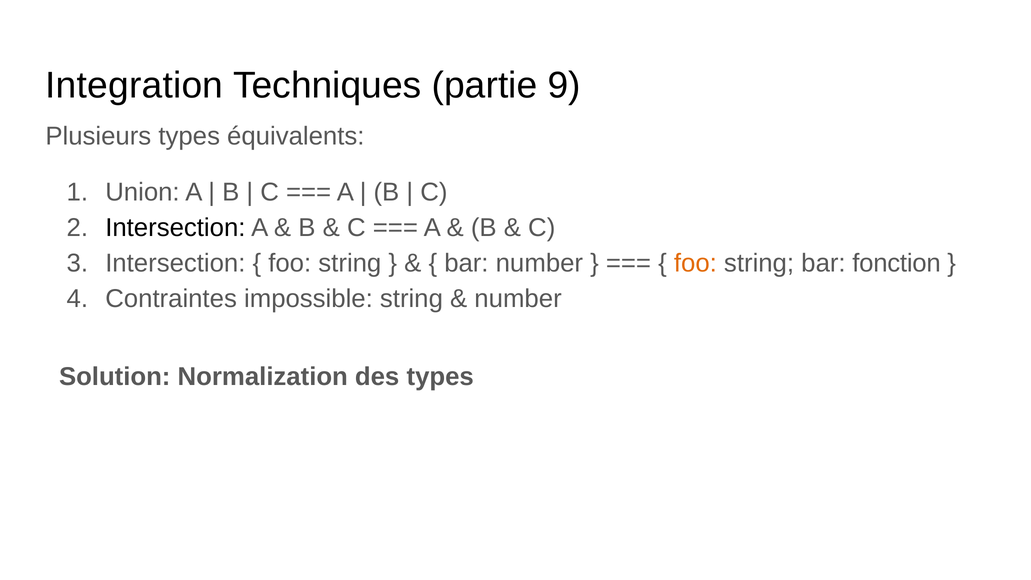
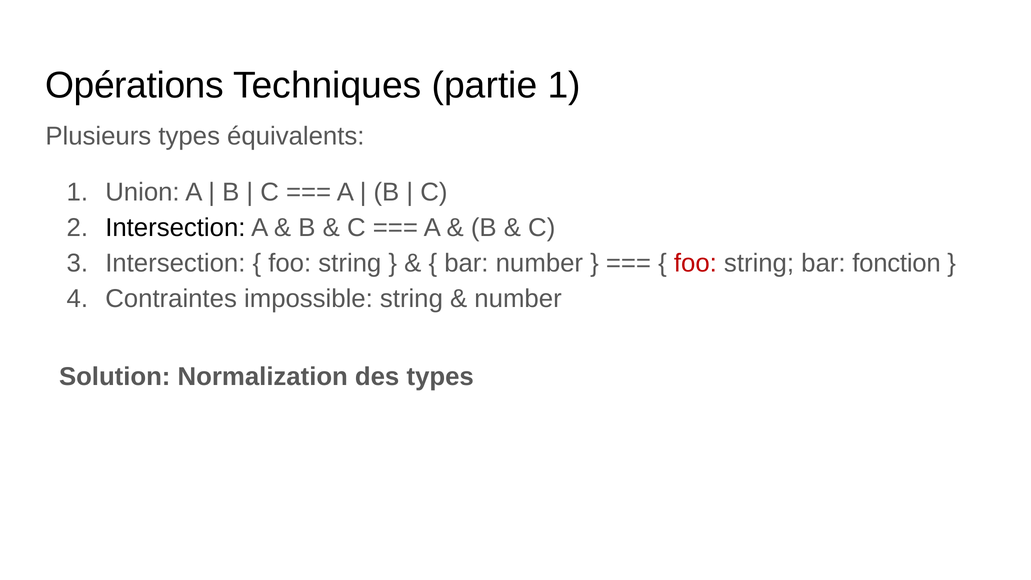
Integration: Integration -> Opérations (135, 85)
partie 9: 9 -> 1 (564, 85)
foo colour: orange -> red (695, 263)
